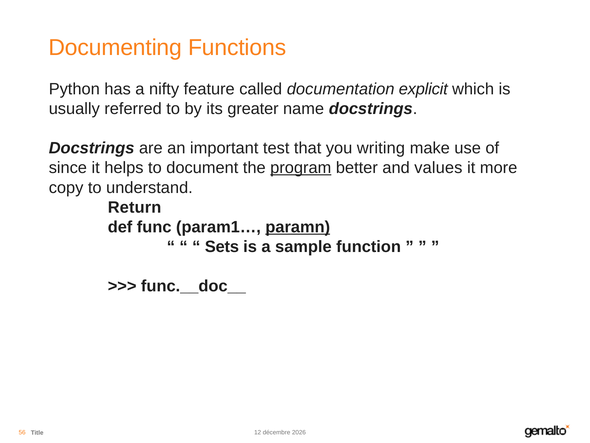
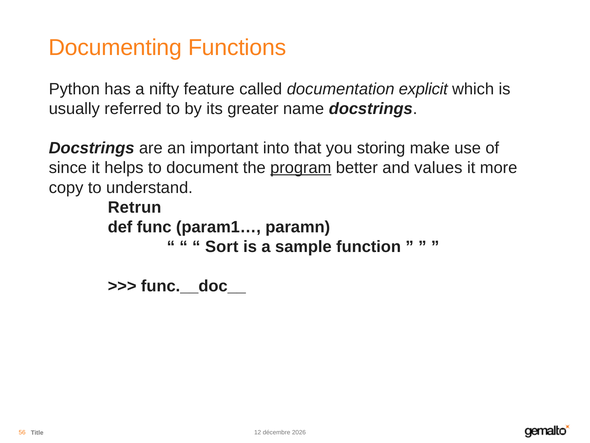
test: test -> into (276, 148)
writing: writing -> storing (381, 148)
Return: Return -> Retrun (135, 207)
paramn underline: present -> none (298, 227)
Sets: Sets -> Sort (222, 246)
